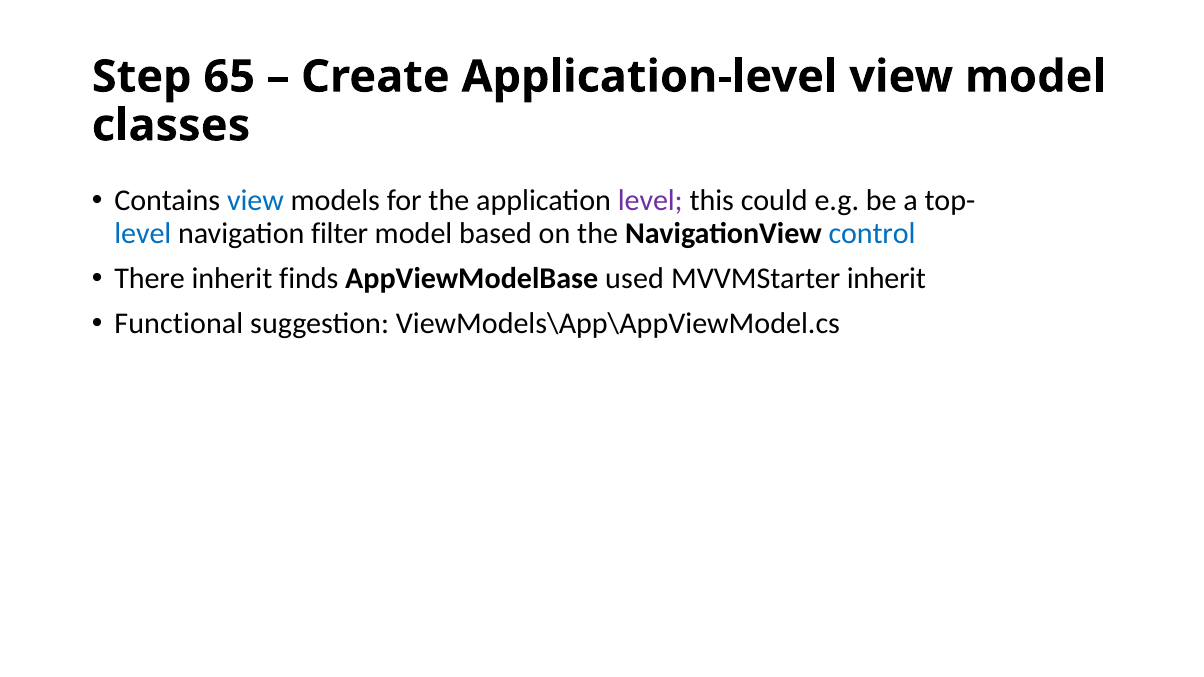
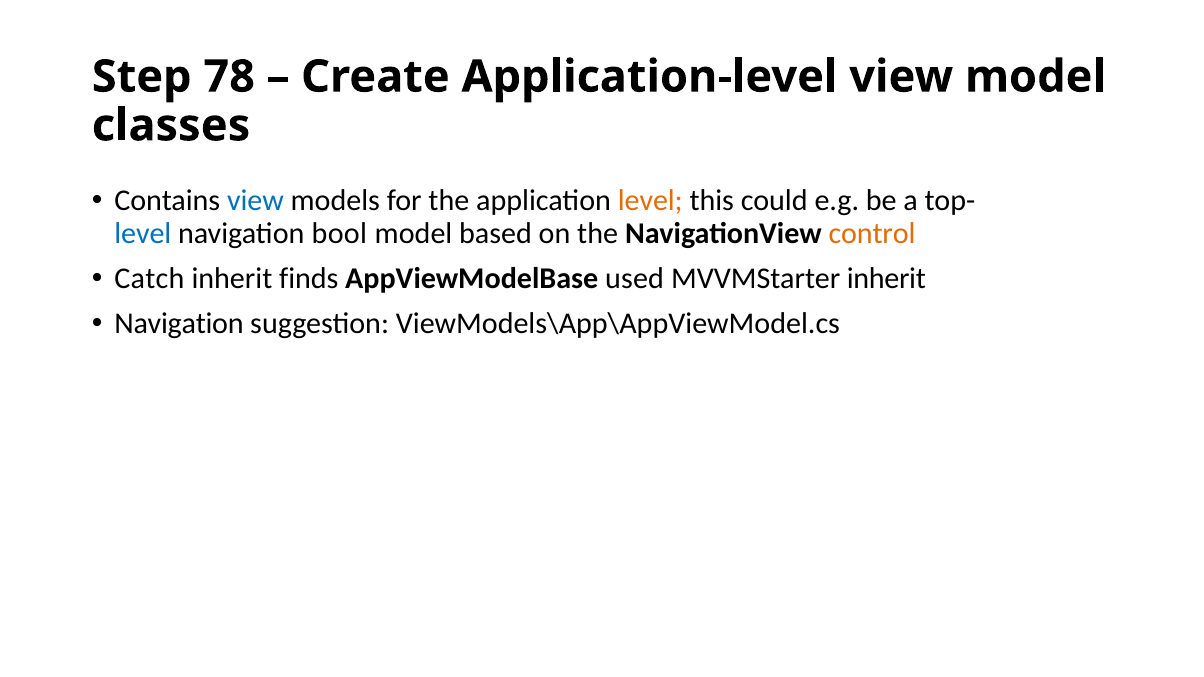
65: 65 -> 78 (229, 77)
level colour: purple -> orange (650, 201)
filter: filter -> bool (339, 233)
control colour: blue -> orange (872, 233)
There: There -> Catch (149, 278)
Functional: Functional -> Navigation (179, 323)
